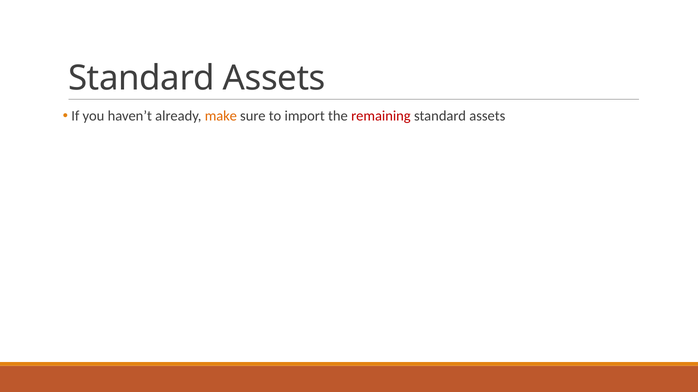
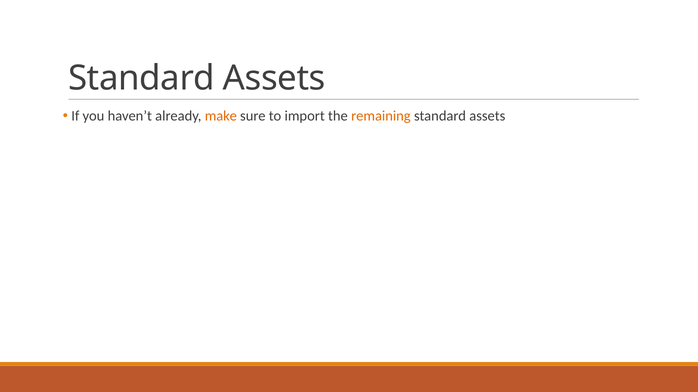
remaining colour: red -> orange (381, 116)
